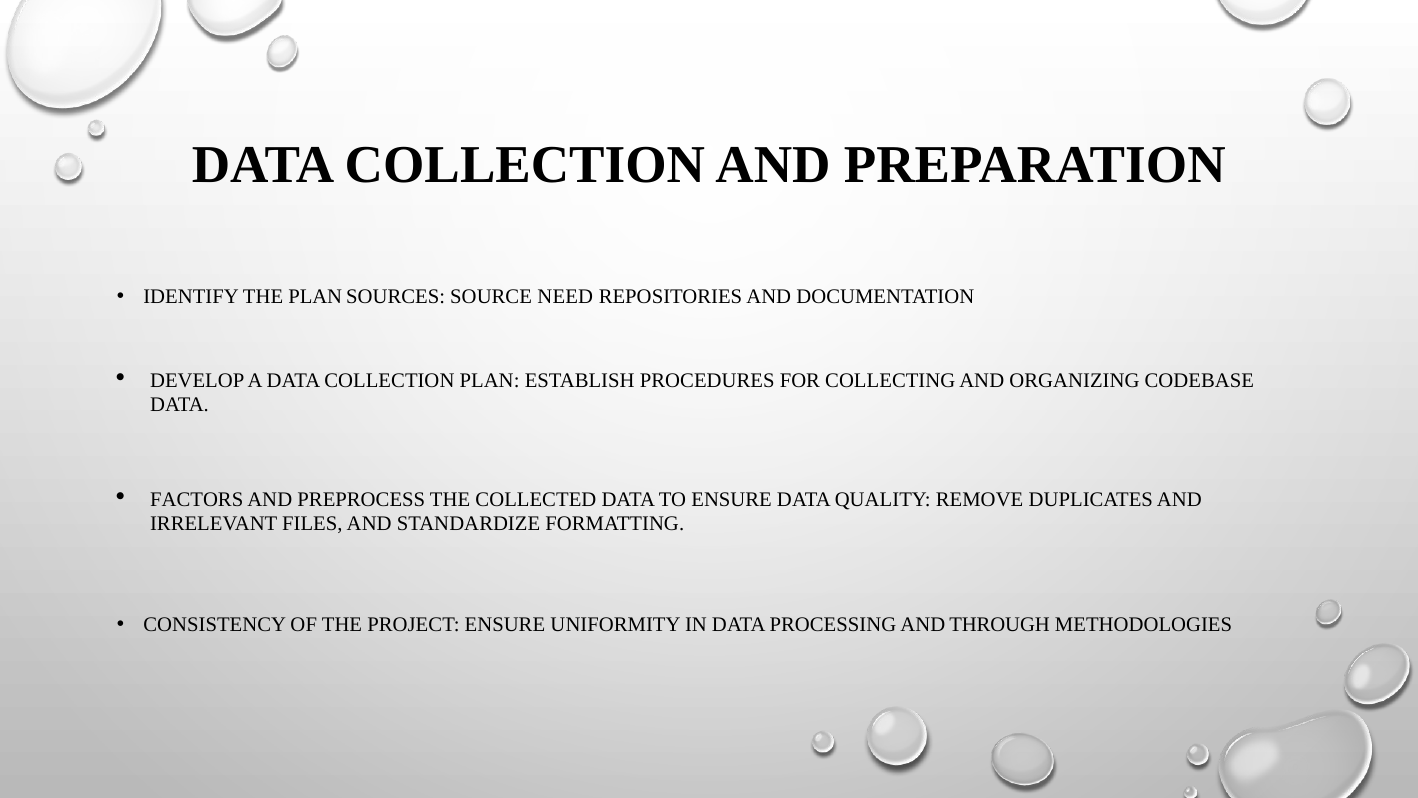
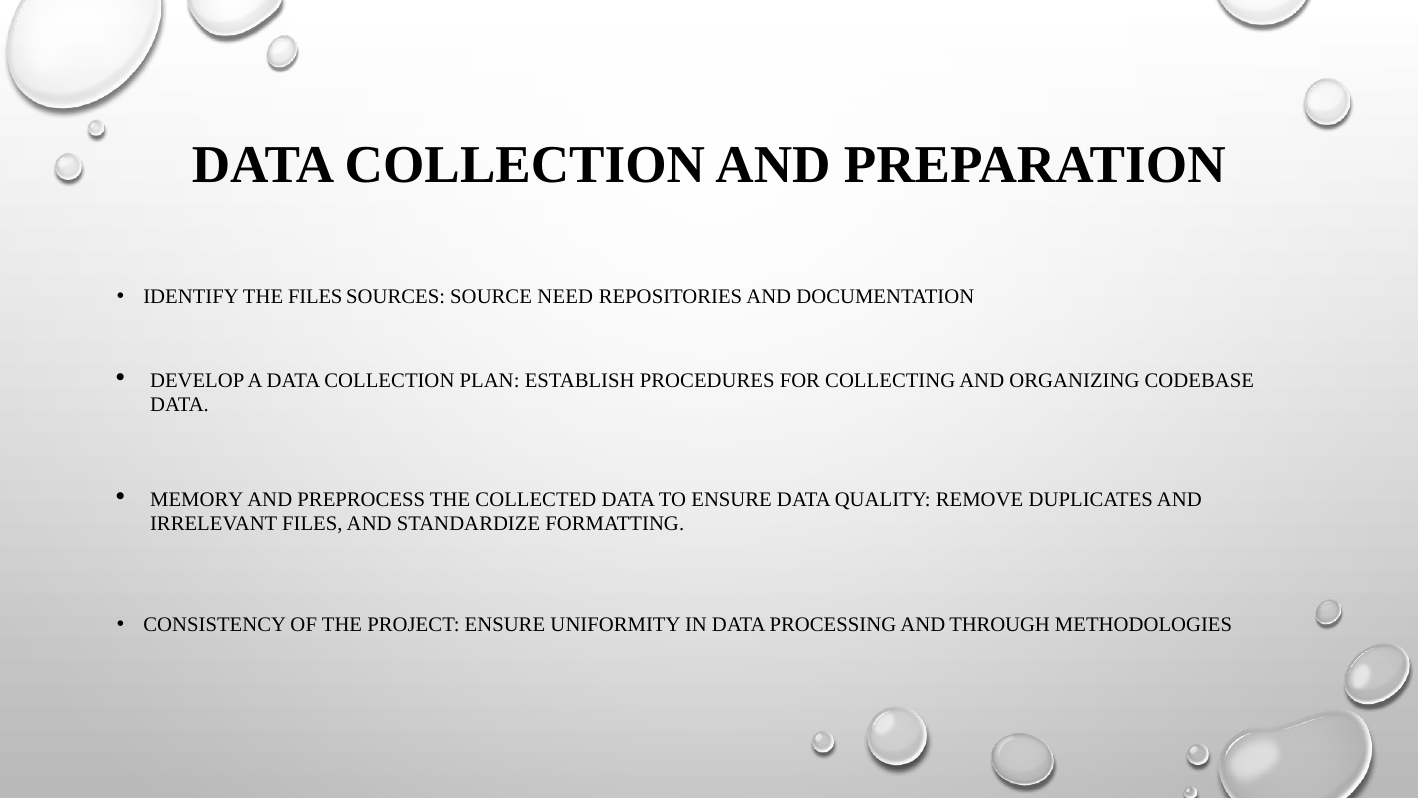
THE PLAN: PLAN -> FILES (315, 296)
FACTORS: FACTORS -> MEMORY (197, 500)
